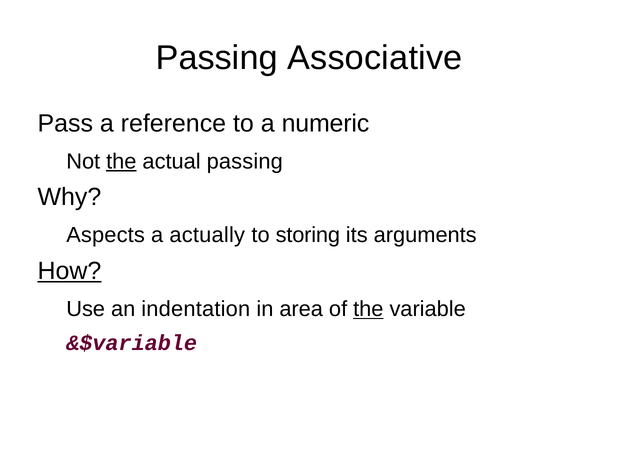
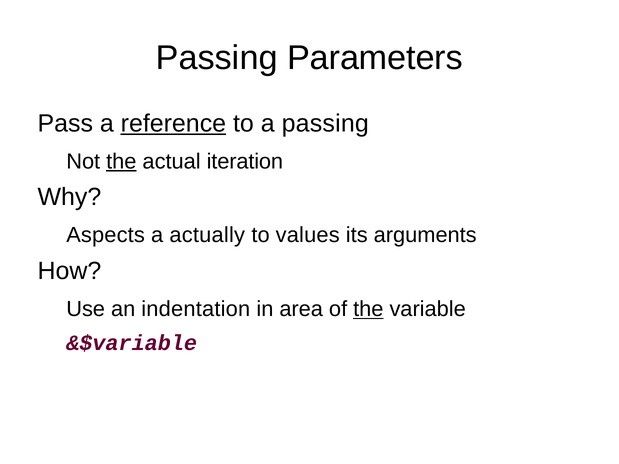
Associative: Associative -> Parameters (375, 58)
reference underline: none -> present (173, 123)
a numeric: numeric -> passing (325, 123)
actual passing: passing -> iteration (245, 161)
storing: storing -> values (308, 235)
How underline: present -> none (69, 271)
